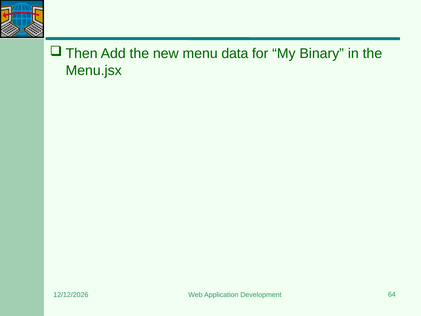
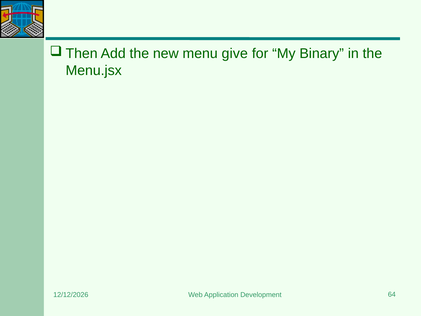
data: data -> give (235, 54)
